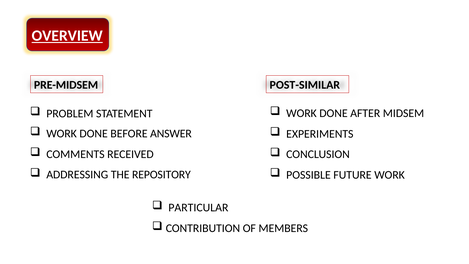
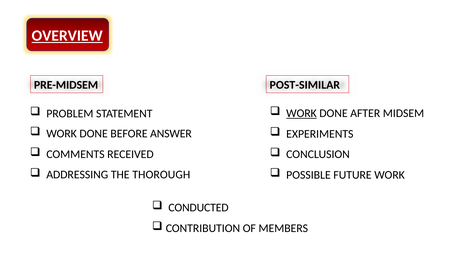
WORK underline: none -> present (301, 113)
REPOSITORY: REPOSITORY -> THOROUGH (161, 175)
PARTICULAR: PARTICULAR -> CONDUCTED (198, 208)
